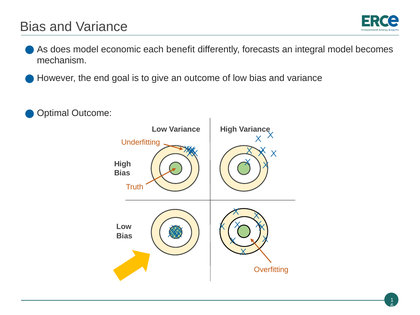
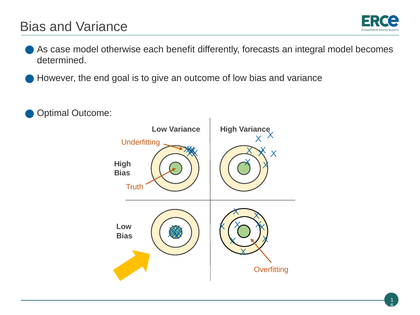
does: does -> case (60, 49)
economic: economic -> otherwise (121, 49)
mechanism: mechanism -> determined (62, 60)
